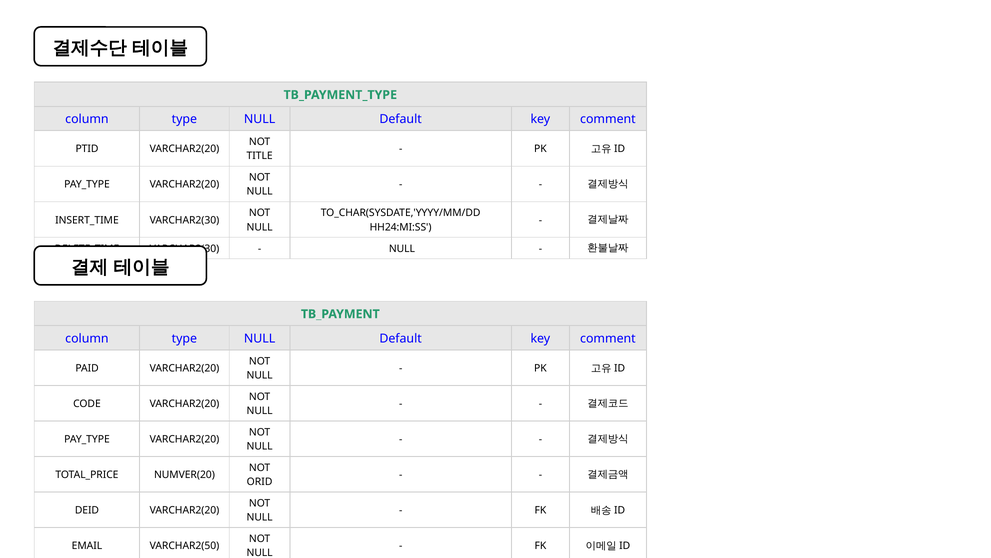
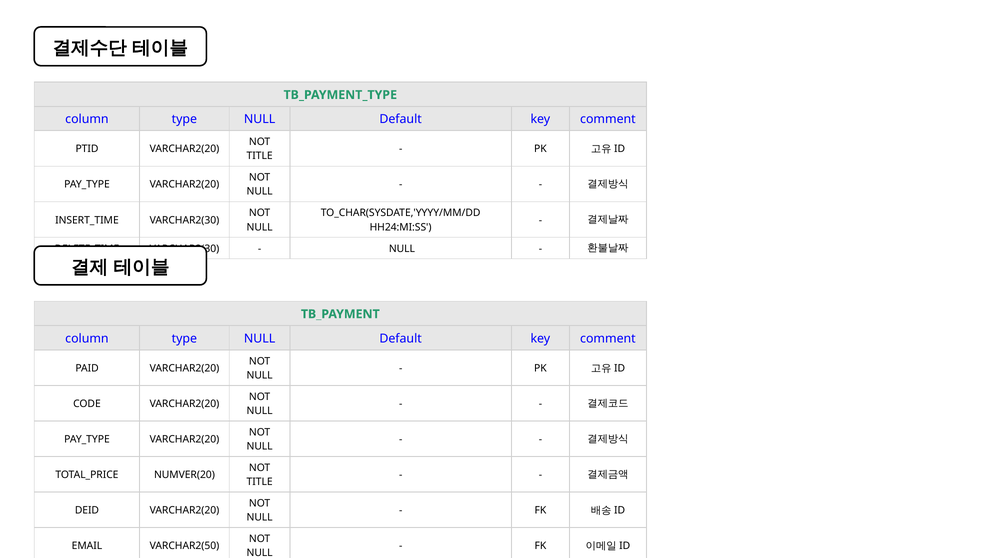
ORID: ORID -> TITLE (260, 481)
